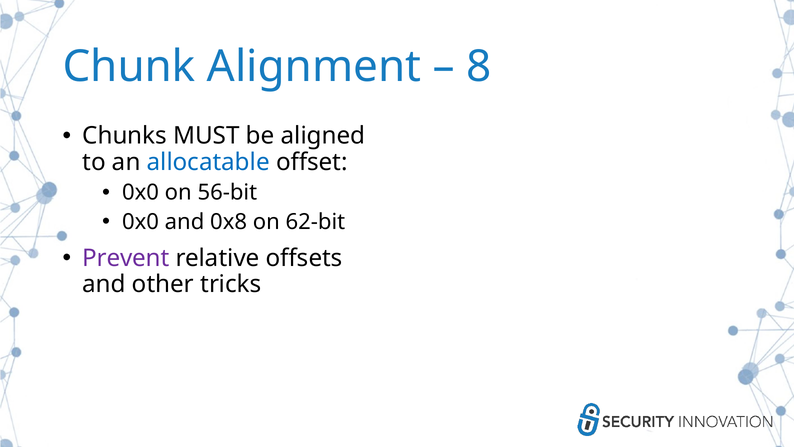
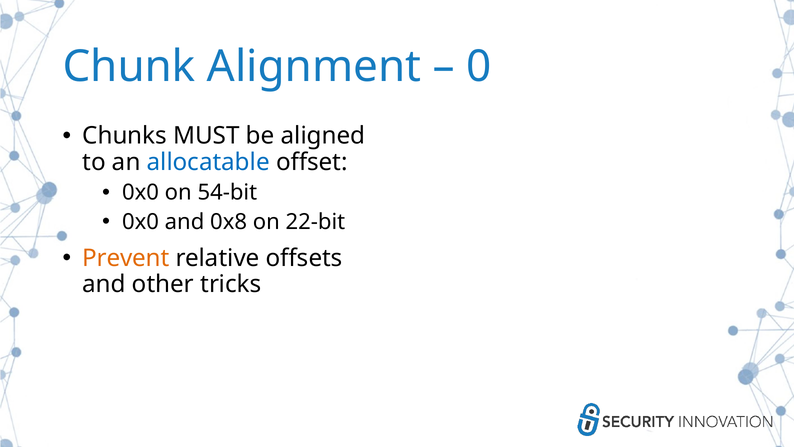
8: 8 -> 0 (479, 67)
56-bit: 56-bit -> 54-bit (227, 192)
62-bit: 62-bit -> 22-bit (315, 222)
Prevent colour: purple -> orange (126, 258)
